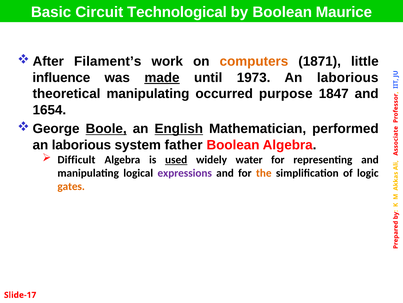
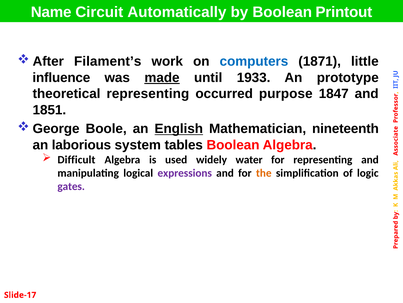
Basic: Basic -> Name (51, 12)
Technological: Technological -> Automatically (177, 12)
Maurice: Maurice -> Printout (344, 12)
computers colour: orange -> blue (254, 61)
1973: 1973 -> 1933 (254, 77)
laborious: laborious -> prototype (348, 77)
theoretical manipulating: manipulating -> representing (148, 94)
1654: 1654 -> 1851 (49, 110)
Boole underline: present -> none (106, 129)
performed: performed -> nineteenth (345, 129)
father: father -> tables (184, 145)
used underline: present -> none (176, 159)
gates colour: orange -> purple (71, 186)
